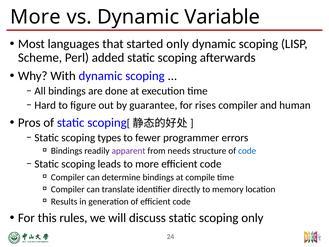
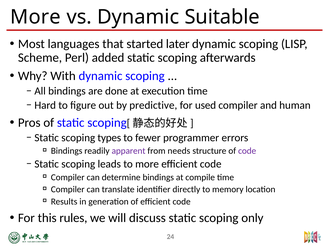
Variable: Variable -> Suitable (222, 17)
started only: only -> later (178, 44)
guarantee: guarantee -> predictive (153, 105)
rises: rises -> used (206, 105)
code colour: blue -> purple (247, 151)
